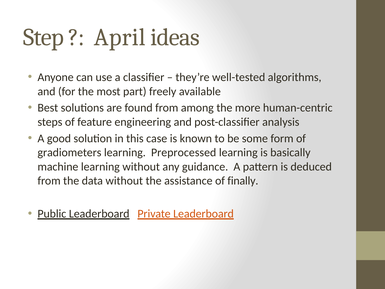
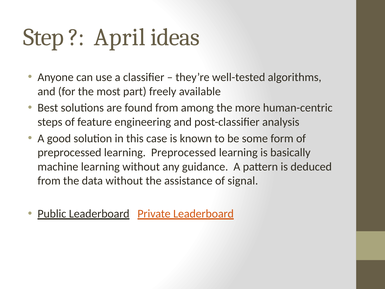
gradiometers: gradiometers -> preprocessed (69, 152)
finally: finally -> signal (243, 181)
